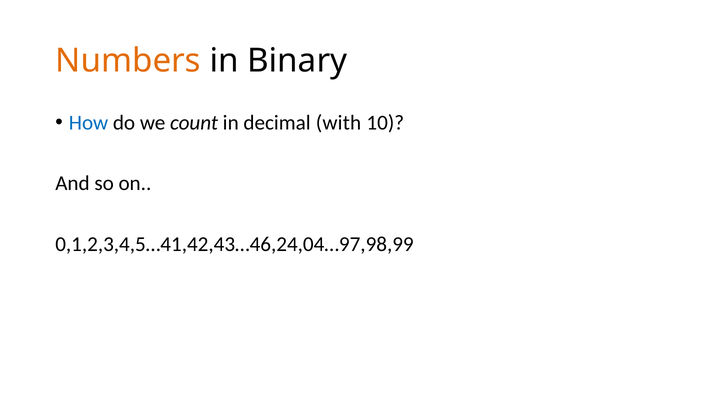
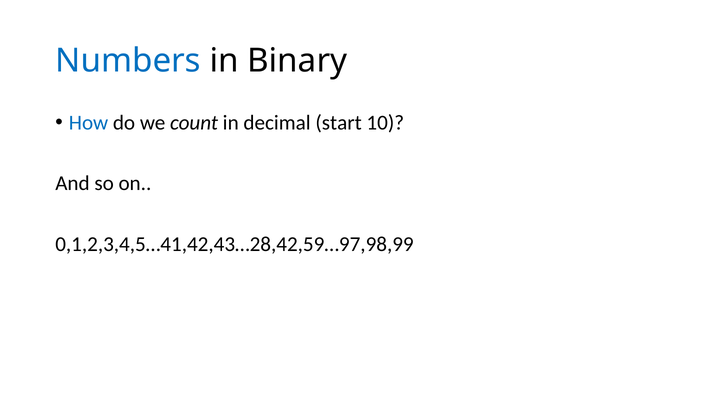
Numbers colour: orange -> blue (128, 61)
with: with -> start (339, 123)
0,1,2,3,4,5…41,42,43…46,24,04…97,98,99: 0,1,2,3,4,5…41,42,43…46,24,04…97,98,99 -> 0,1,2,3,4,5…41,42,43…28,42,59…97,98,99 (234, 244)
